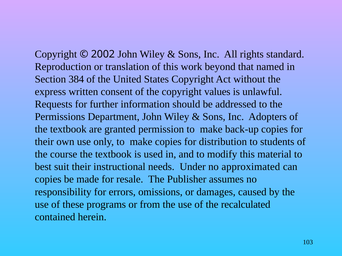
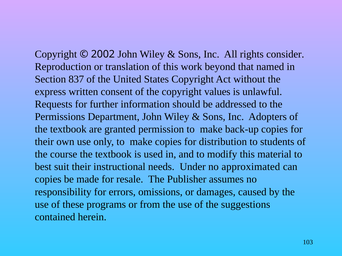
standard: standard -> consider (285, 54)
384: 384 -> 837 (76, 79)
recalculated: recalculated -> suggestions (246, 205)
